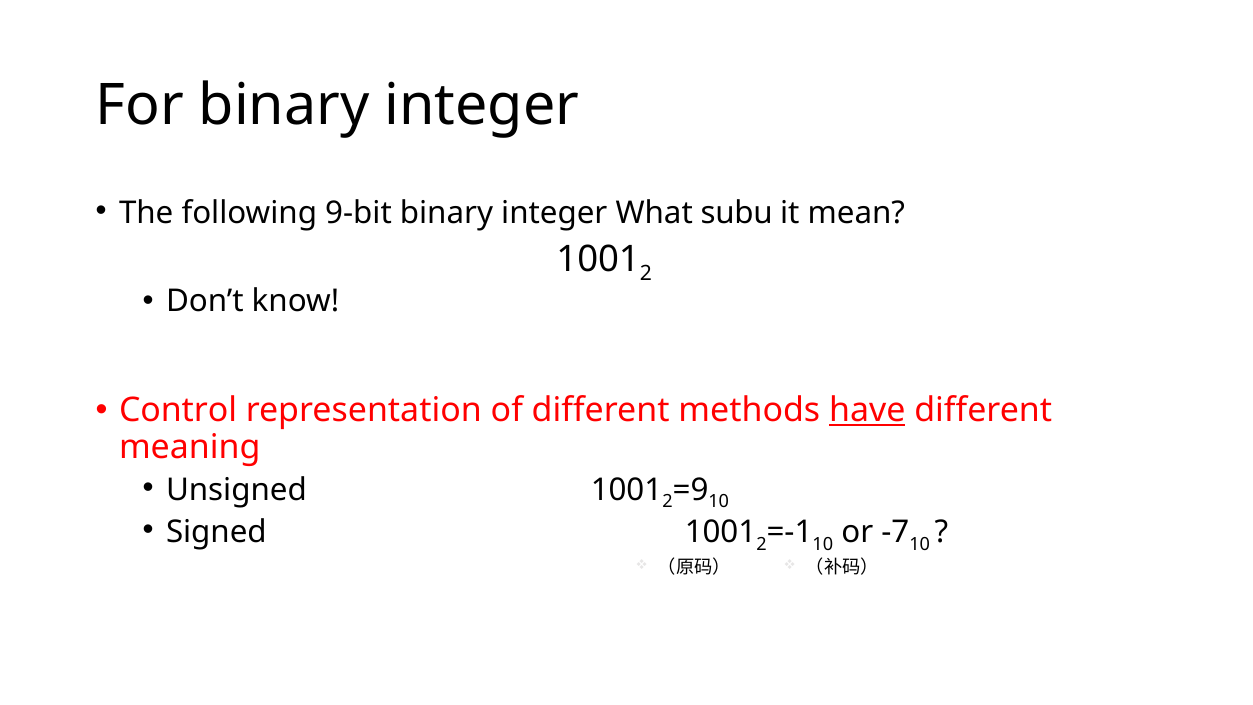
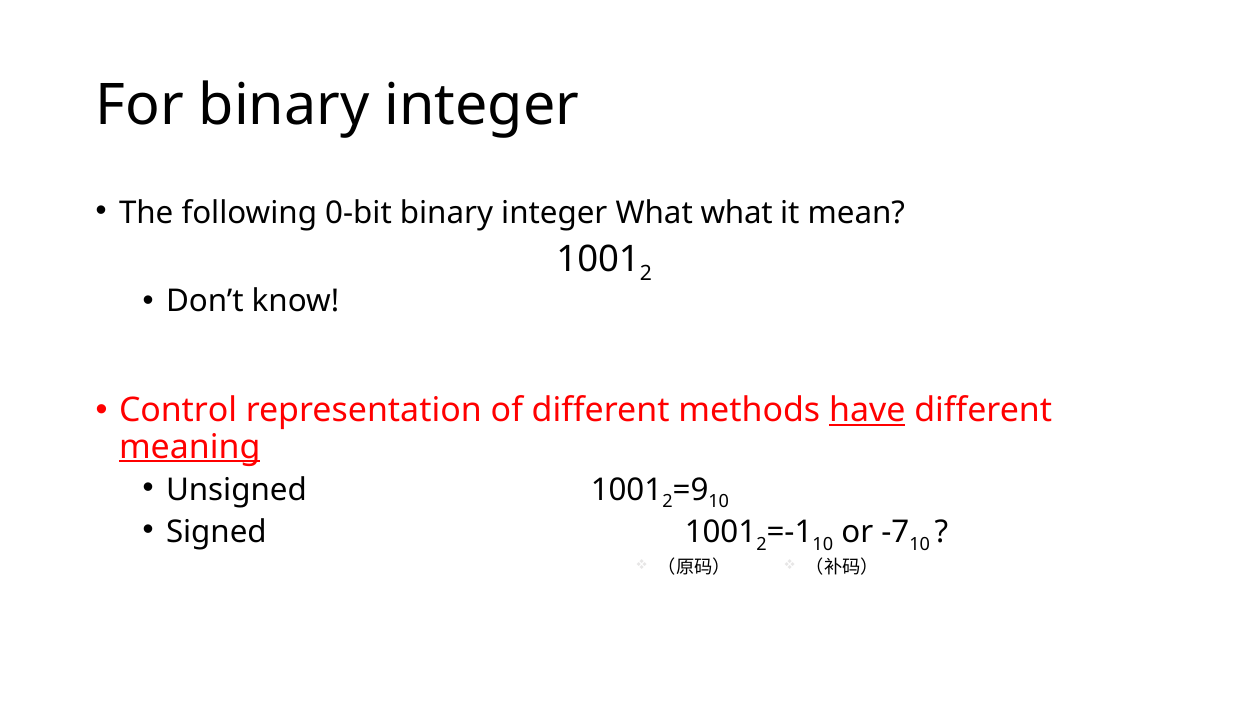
9-bit: 9-bit -> 0-bit (359, 214)
What subu: subu -> what (737, 214)
meaning underline: none -> present (190, 447)
